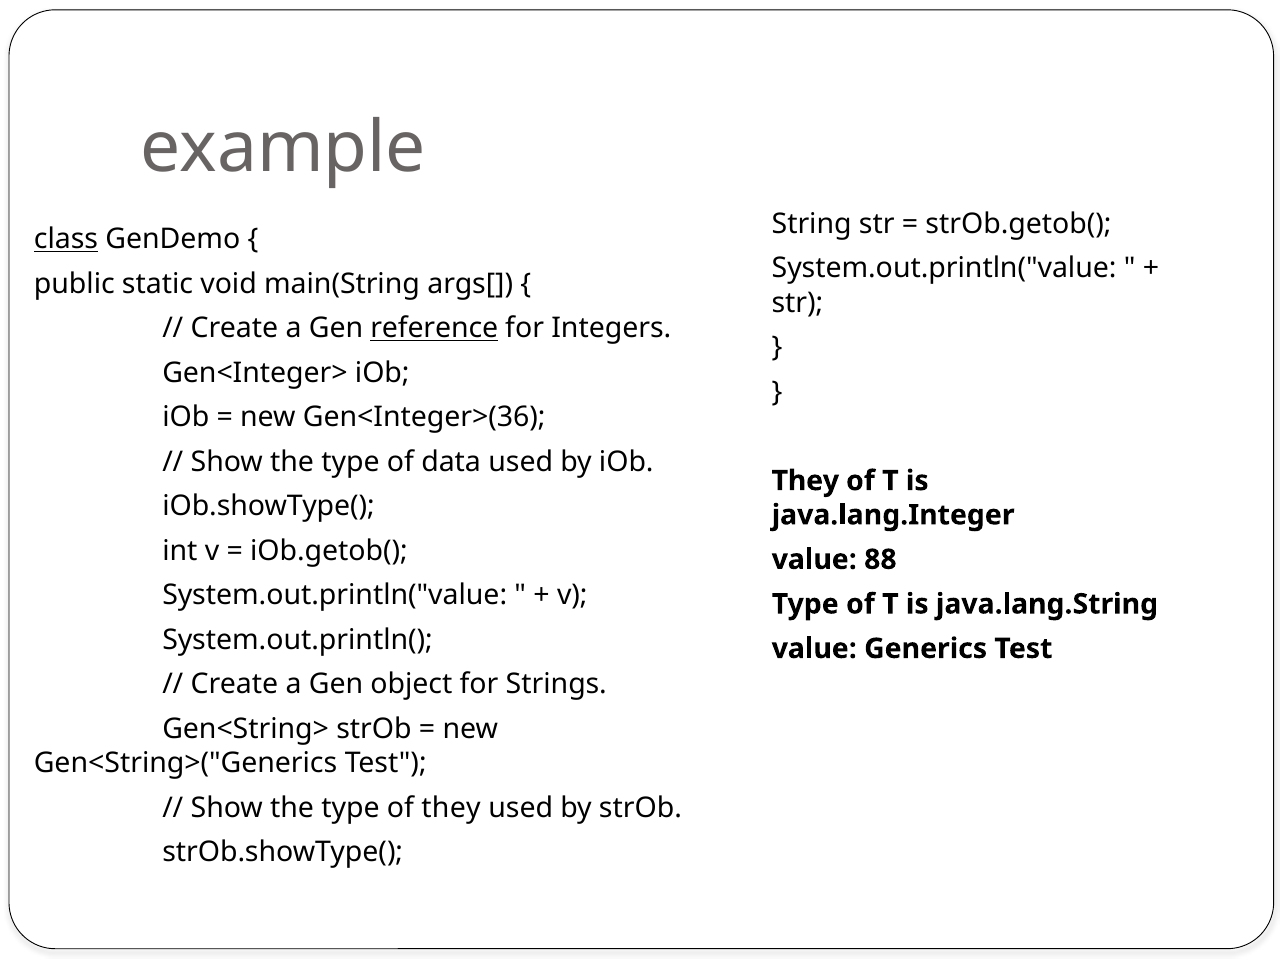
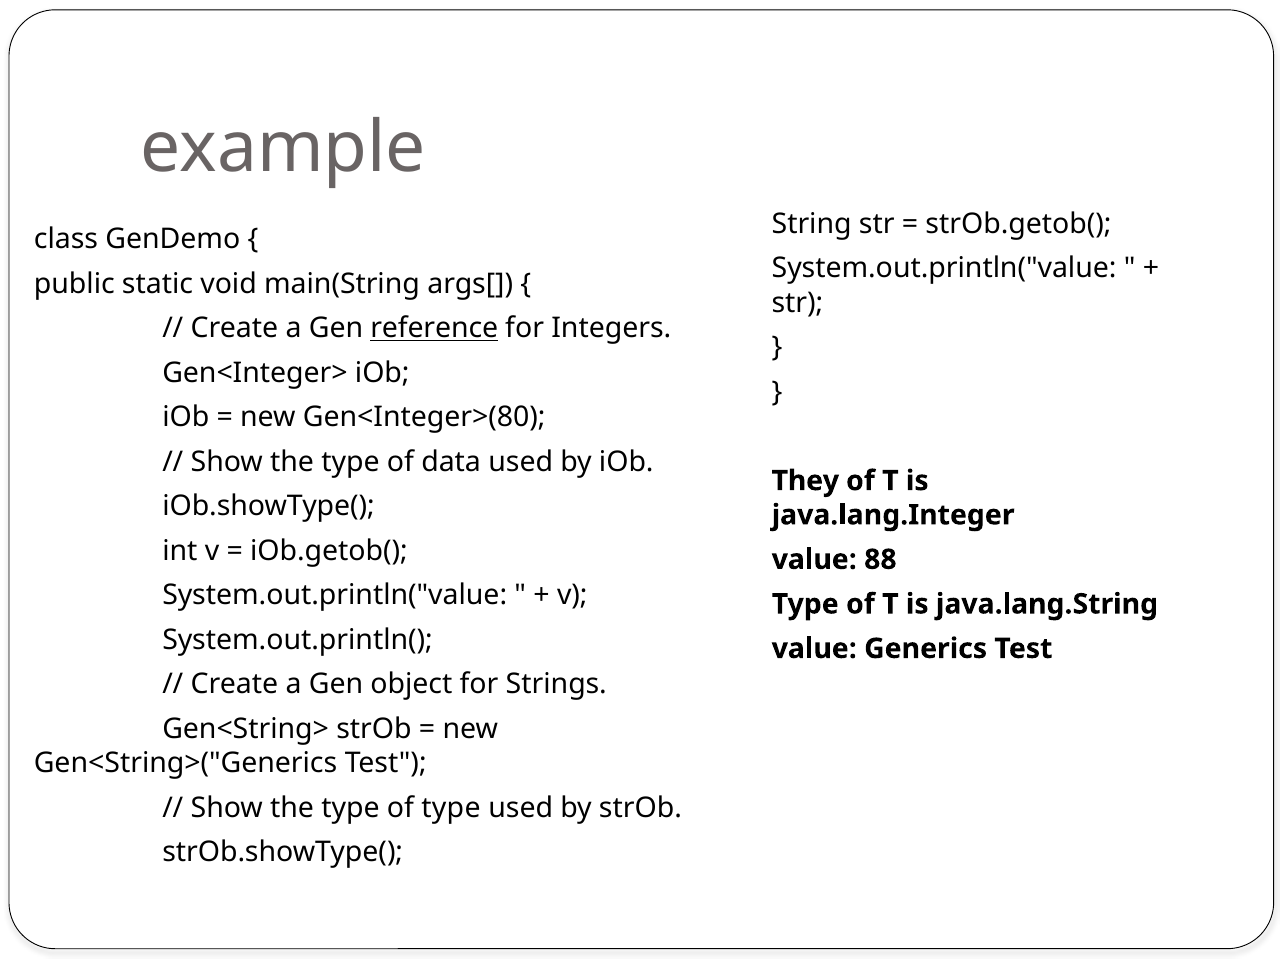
class underline: present -> none (66, 239)
Gen<Integer>(36: Gen<Integer>(36 -> Gen<Integer>(80 (424, 417)
of they: they -> type (451, 808)
